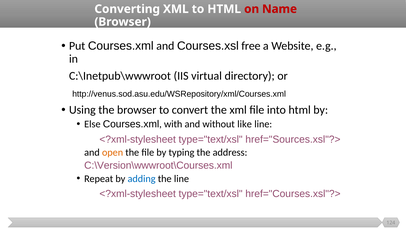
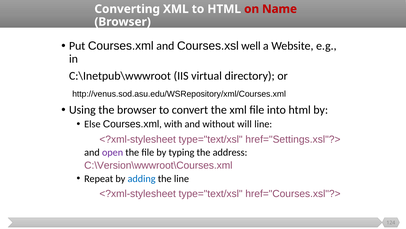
free: free -> well (251, 46)
like: like -> will (245, 124)
href="Sources.xsl"?>: href="Sources.xsl"?> -> href="Settings.xsl"?> (293, 139)
open colour: orange -> purple (113, 152)
